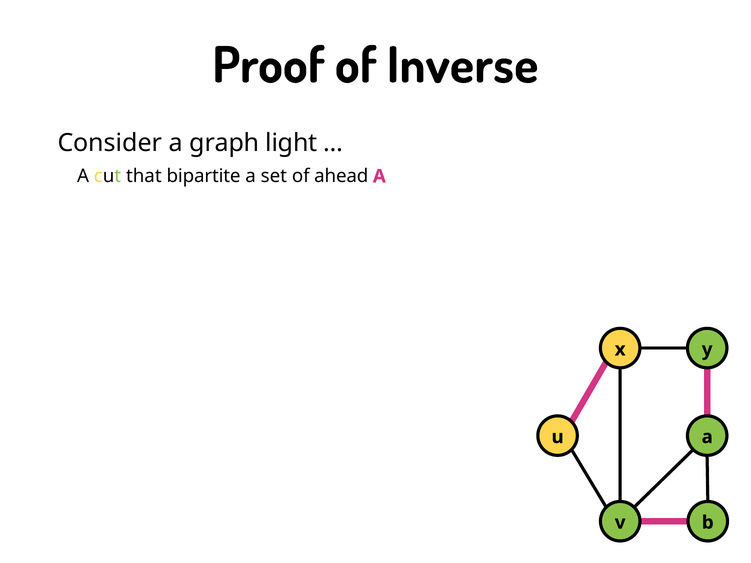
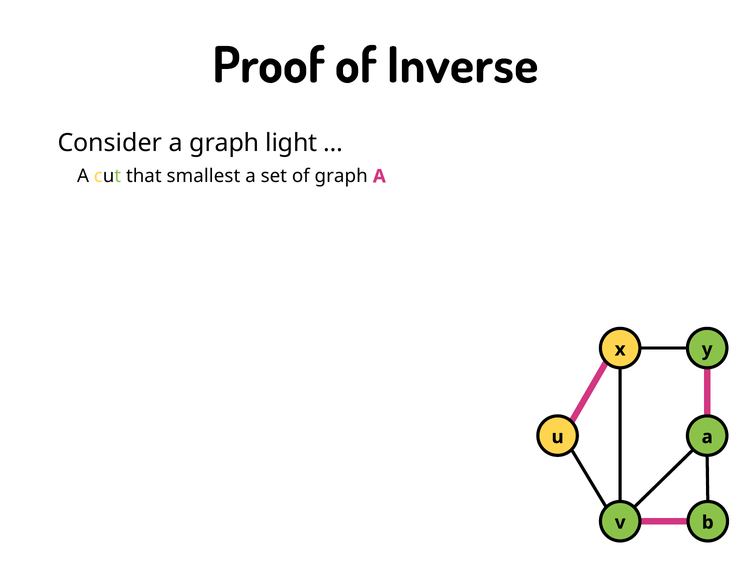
bipartite: bipartite -> smallest (203, 176)
of ahead: ahead -> graph (341, 176)
